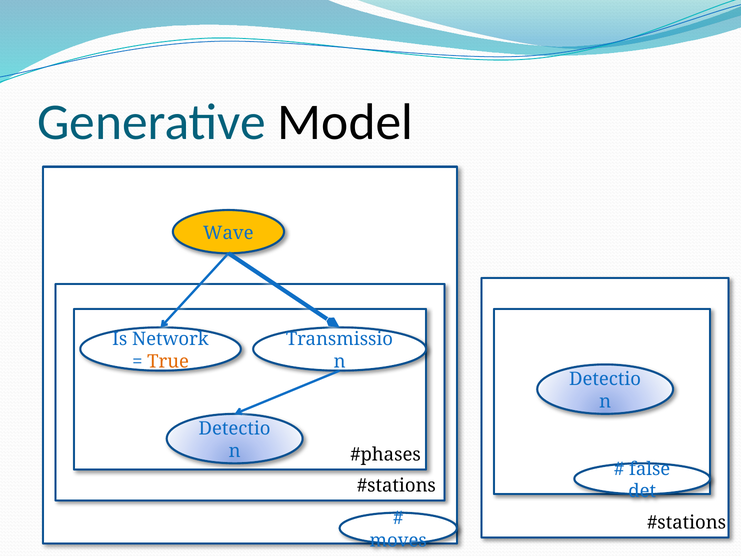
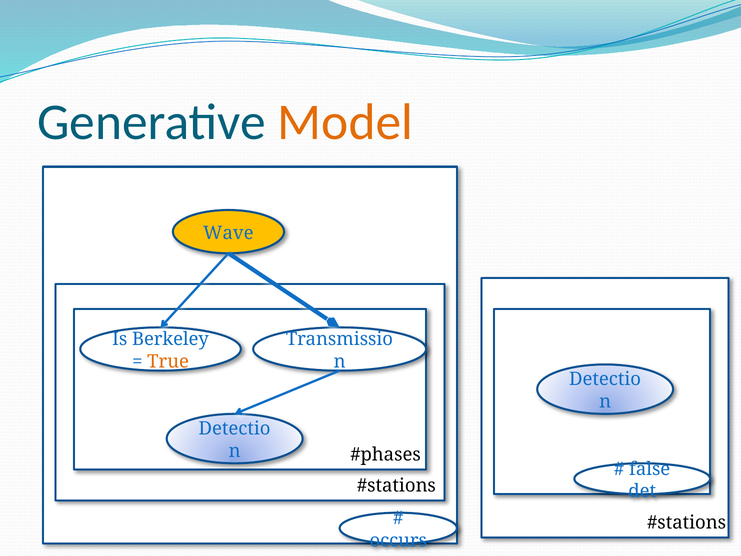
Model colour: black -> orange (345, 122)
Network: Network -> Berkeley (170, 339)
moves: moves -> occurs (398, 540)
